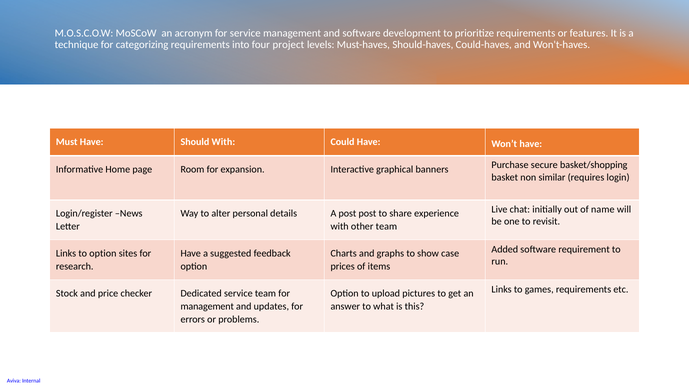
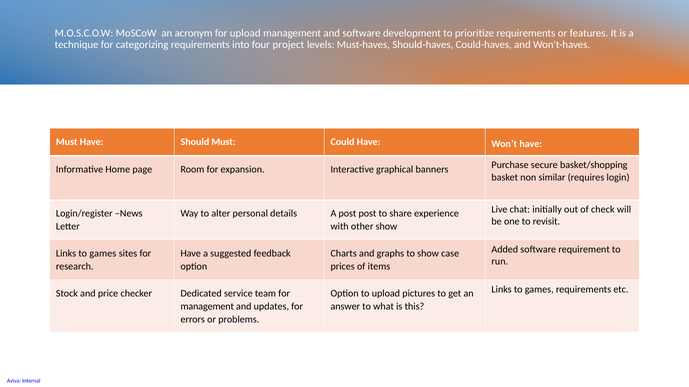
for service: service -> upload (245, 33)
Should With: With -> Must (223, 142)
name: name -> check (603, 210)
other team: team -> show (386, 227)
option: option -> games (103, 254)
